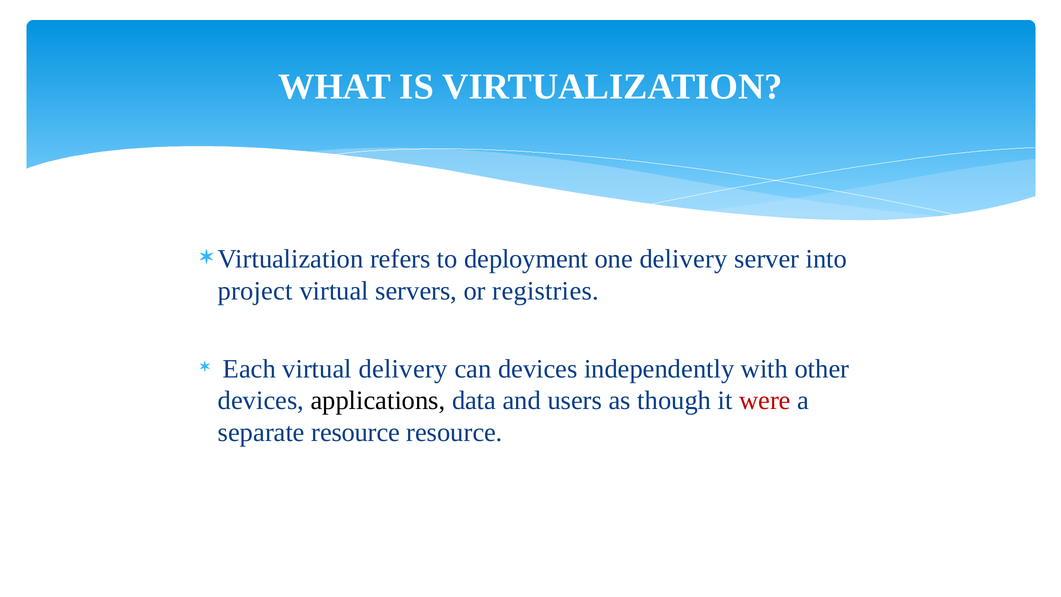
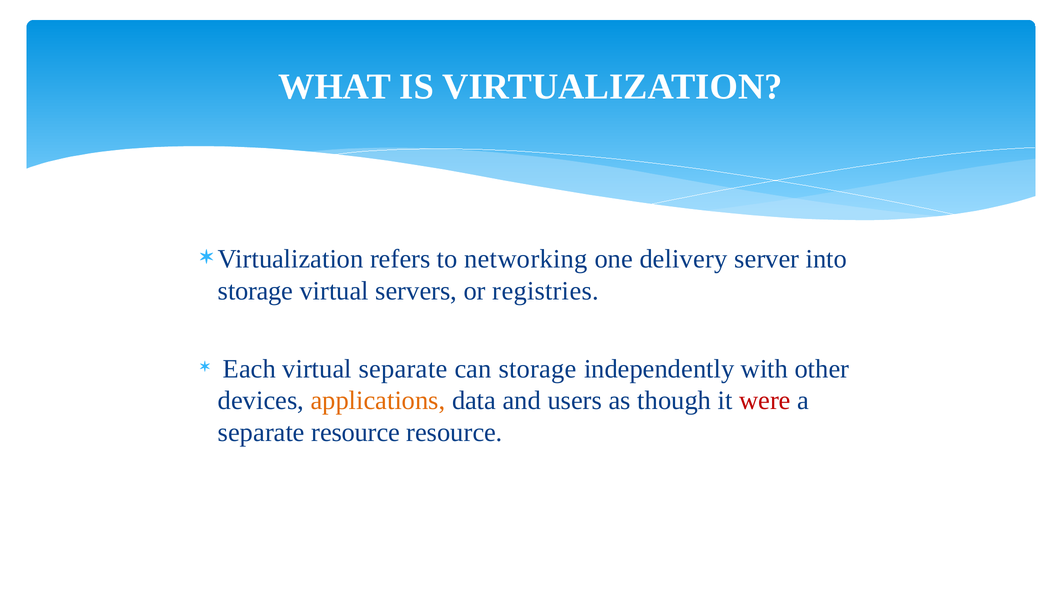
deployment: deployment -> networking (526, 259)
project: project -> storage (256, 291)
virtual delivery: delivery -> separate (403, 369)
can devices: devices -> storage (538, 369)
applications colour: black -> orange (378, 400)
